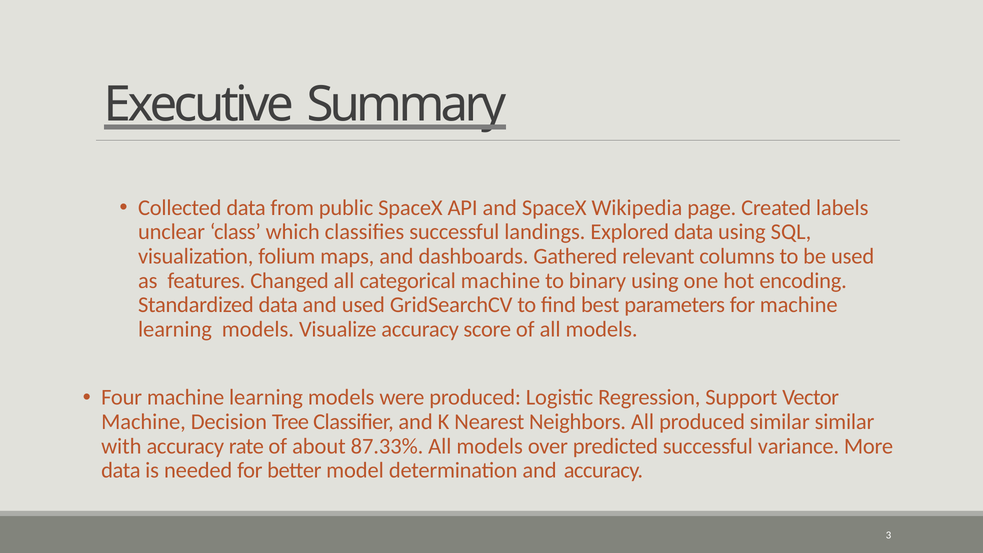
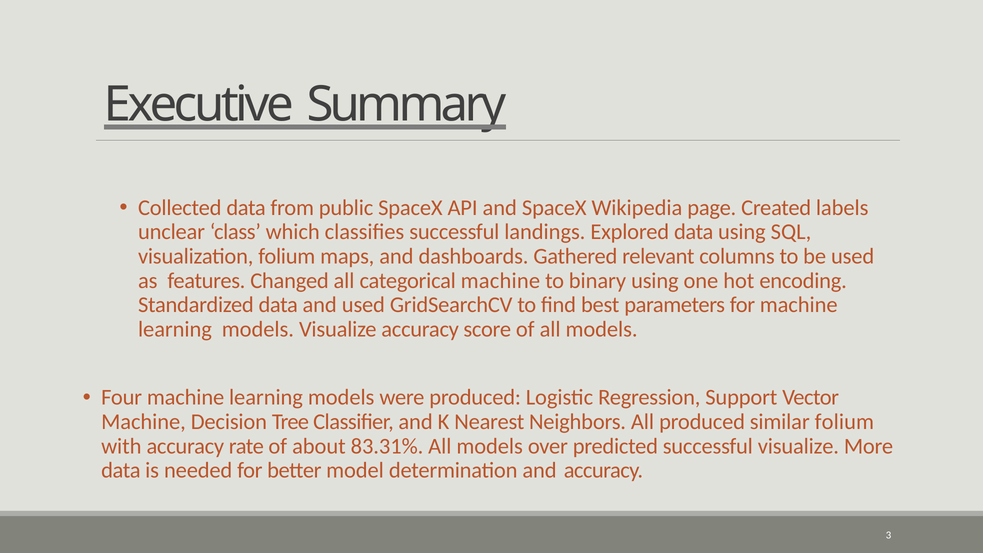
similar similar: similar -> folium (844, 422)
87.33%: 87.33% -> 83.31% (387, 446)
successful variance: variance -> visualize (798, 446)
